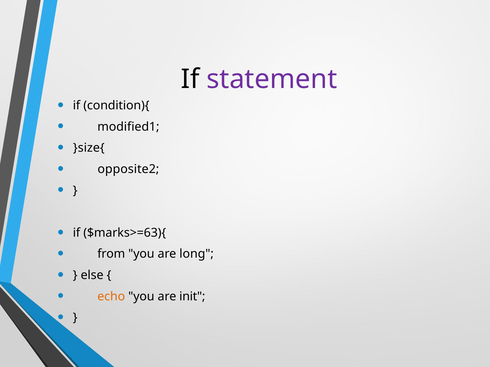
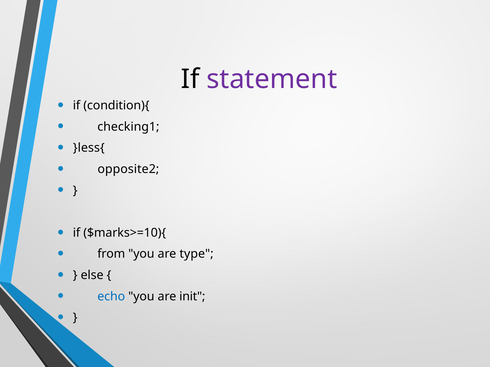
modified1: modified1 -> checking1 (128, 127)
}size{: }size{ -> }less{ (89, 148)
$marks>=63){: $marks>=63){ -> $marks>=10){ (125, 233)
long: long -> type (197, 254)
echo colour: orange -> blue (111, 297)
